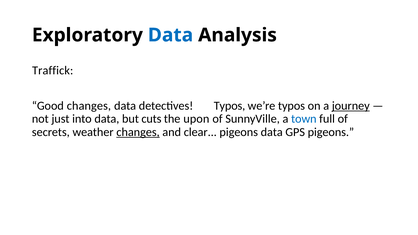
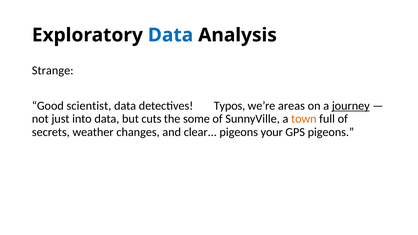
Traffick: Traffick -> Strange (53, 71)
Good changes: changes -> scientist (89, 106)
we’re typos: typos -> areas (291, 106)
upon: upon -> some (196, 119)
town colour: blue -> orange (304, 119)
changes underline: present -> none (138, 132)
pigeons data: data -> your (272, 132)
